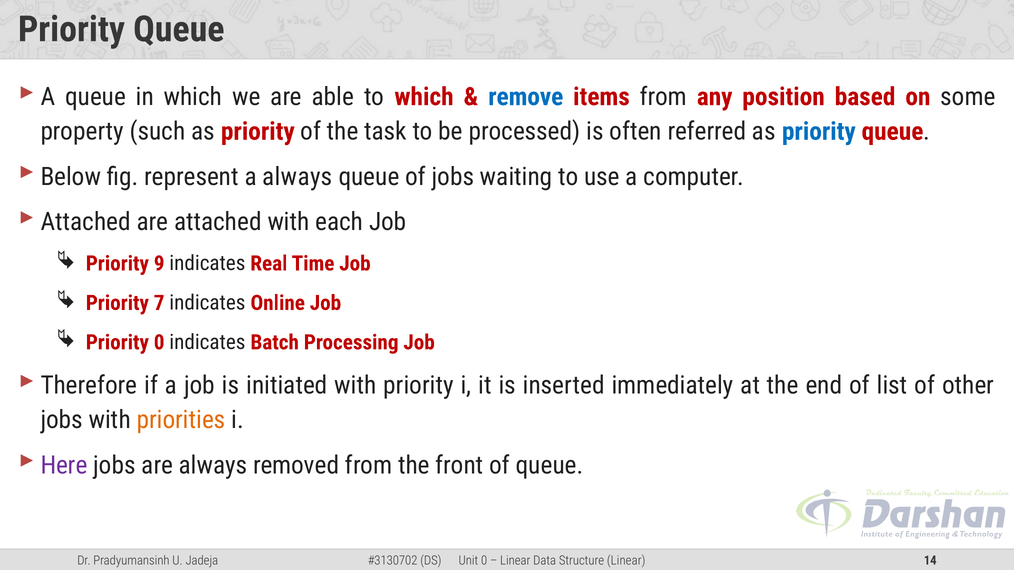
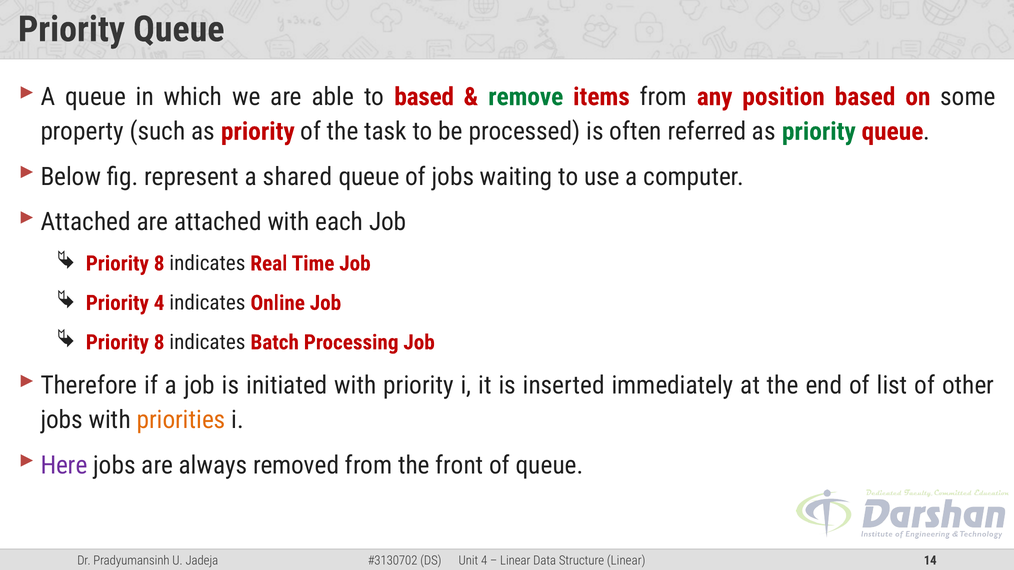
to which: which -> based (424, 97)
remove colour: blue -> green (526, 97)
priority colour: blue -> green (819, 132)
a always: always -> shared (297, 177)
9: 9 -> 8 (159, 264)
Priority 7: 7 -> 4 (159, 303)
0: 0 -> 8 (159, 343)
0: 0 -> 4 (484, 561)
